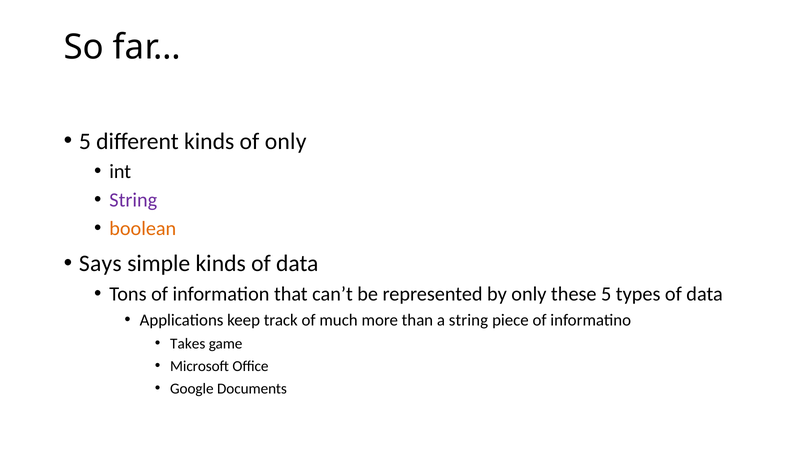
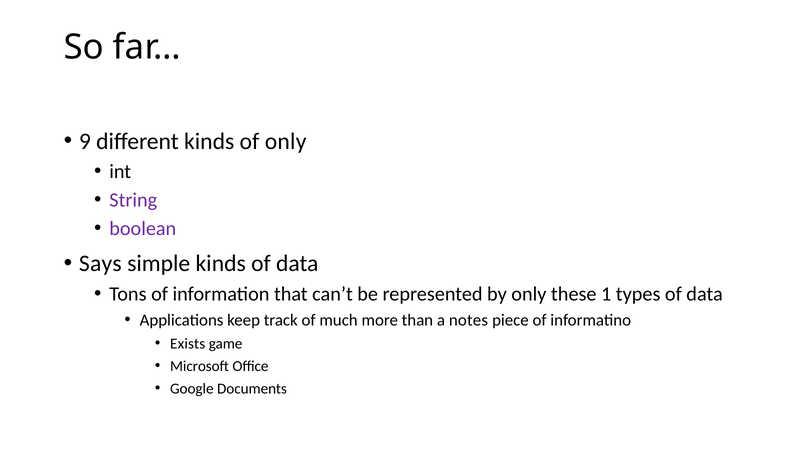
5: 5 -> 9 (85, 141)
boolean colour: orange -> purple (143, 228)
these 5: 5 -> 1 (606, 294)
a string: string -> notes (468, 320)
Takes: Takes -> Exists (188, 343)
